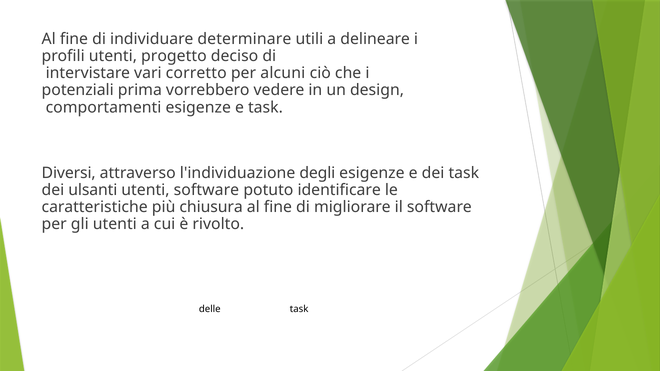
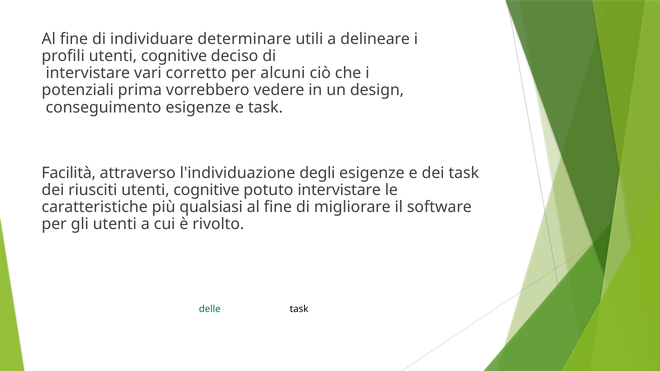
profili utenti progetto: progetto -> cognitive (174, 56)
comportamenti: comportamenti -> conseguimento (104, 107)
Diversi: Diversi -> Facilità (69, 173)
ulsanti: ulsanti -> riusciti (93, 190)
software: software -> cognitive (207, 190)
potuto identificare: identificare -> intervistare (339, 190)
chiusura: chiusura -> qualsiasi (211, 207)
delle colour: black -> green (210, 309)
